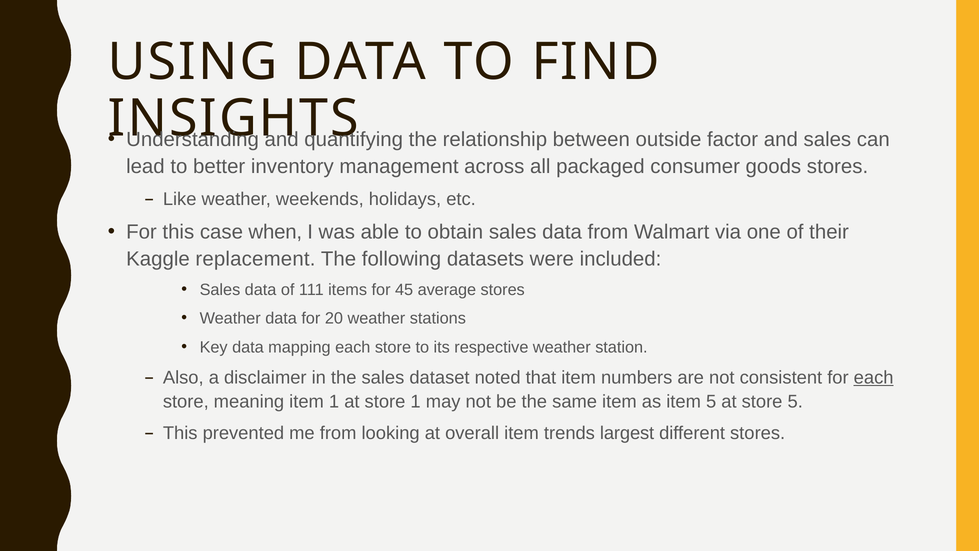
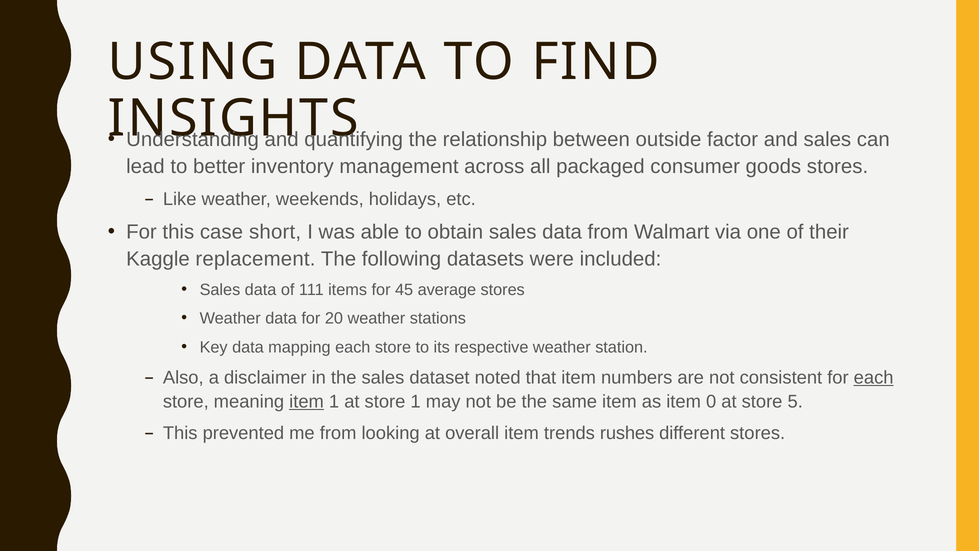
when: when -> short (275, 232)
item underline: none -> present (307, 402)
item 5: 5 -> 0 (711, 402)
largest: largest -> rushes (627, 433)
